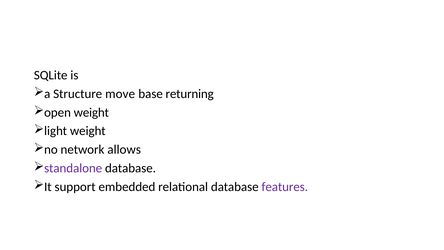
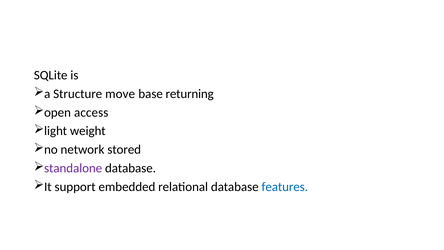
open weight: weight -> access (91, 112)
allows: allows -> stored (124, 150)
features colour: purple -> blue (285, 187)
